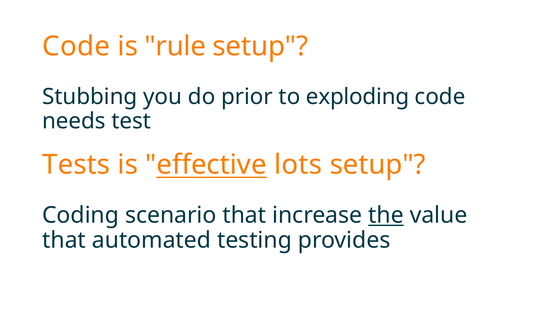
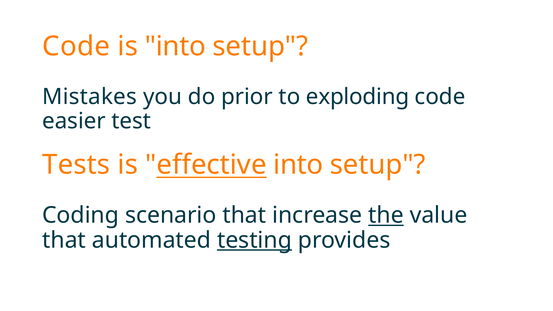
is rule: rule -> into (175, 46)
Stubbing: Stubbing -> Mistakes (90, 97)
needs: needs -> easier (74, 121)
effective lots: lots -> into (298, 165)
testing underline: none -> present (254, 240)
